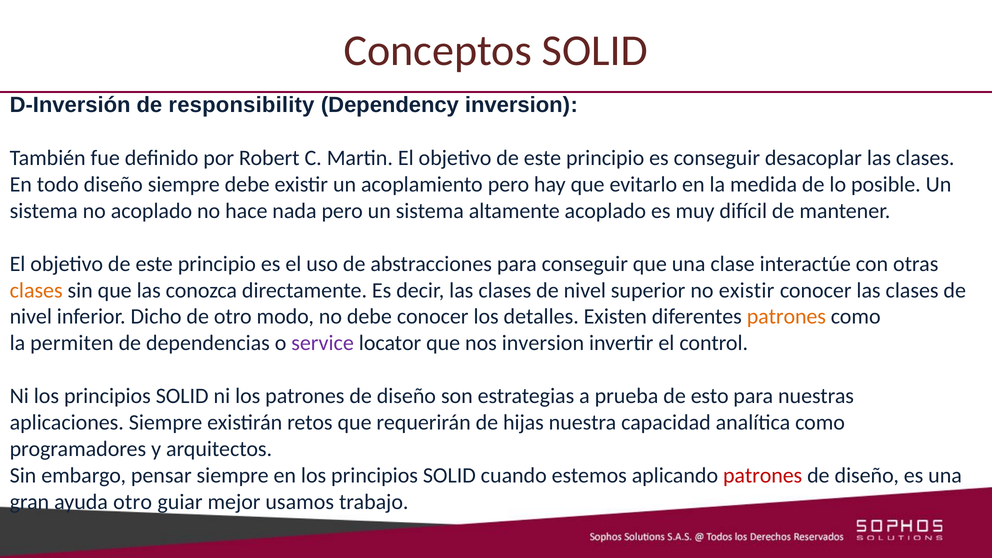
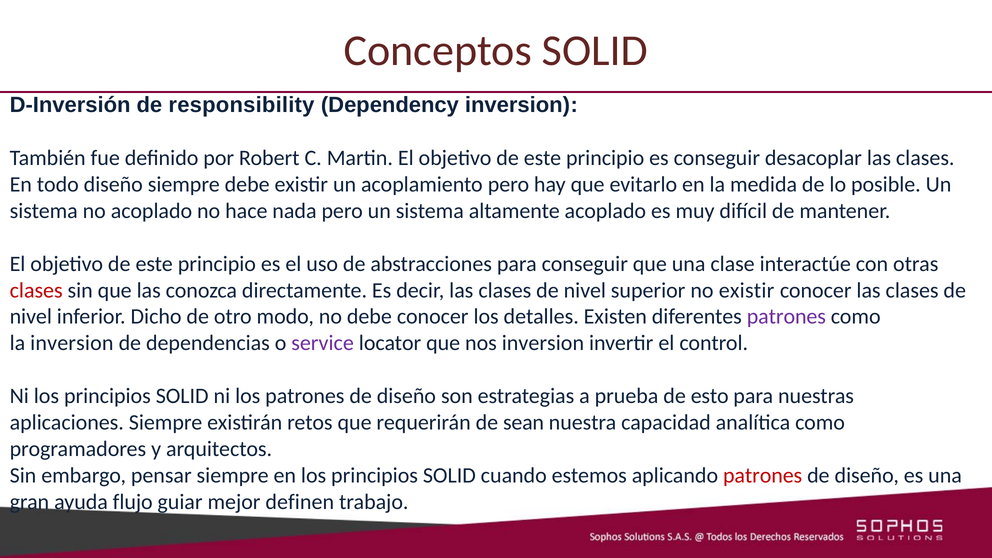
clases colour: orange -> red (36, 290)
patrones colour: orange -> purple (786, 317)
la permiten: permiten -> inversion (72, 343)
hijas: hijas -> sean (524, 422)
ayuda otro: otro -> flujo (133, 502)
usamos: usamos -> definen (300, 502)
